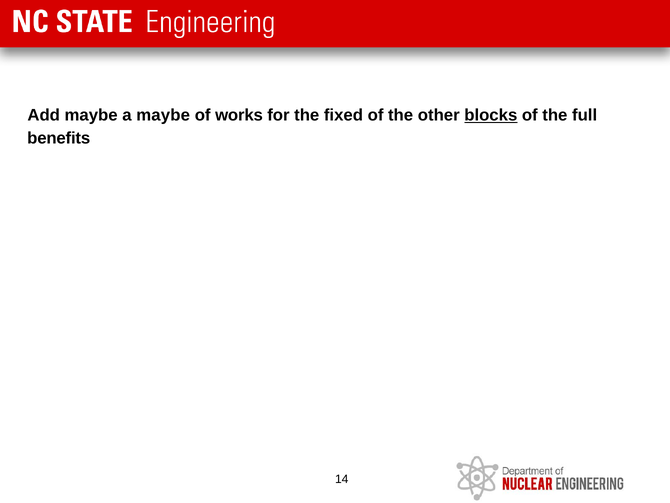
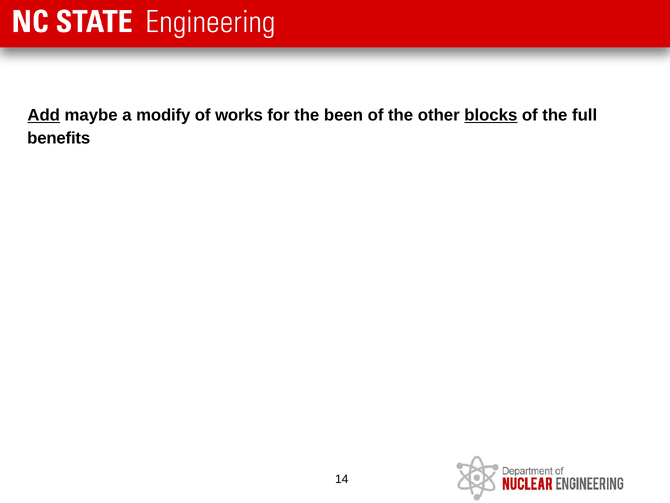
Add underline: none -> present (44, 115)
a maybe: maybe -> modify (163, 115)
fixed: fixed -> been (343, 115)
